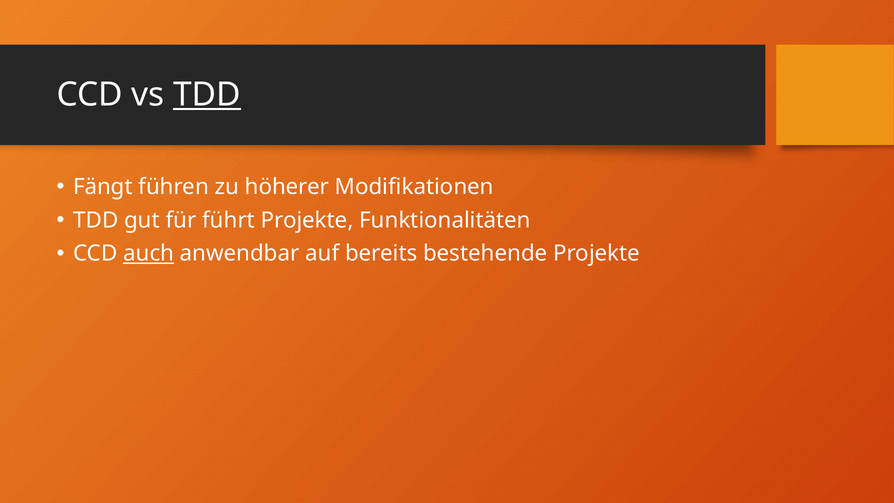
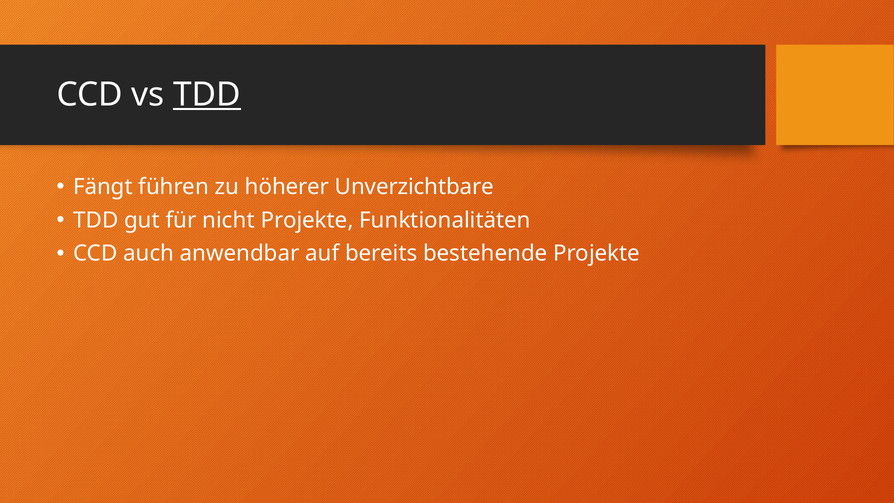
Modifikationen: Modifikationen -> Unverzichtbare (414, 187)
führt: führt -> nicht (228, 220)
auch underline: present -> none (149, 254)
